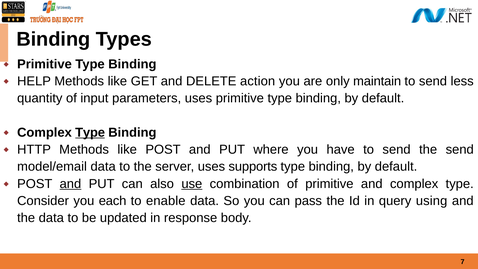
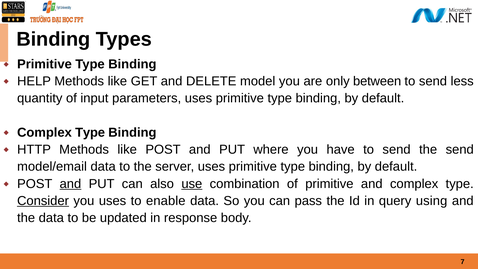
action: action -> model (258, 81)
maintain: maintain -> between (377, 81)
Type underline: present -> none (90, 132)
server uses supports: supports -> primitive (253, 167)
Consider underline: none -> present (43, 201)
you each: each -> uses (113, 201)
